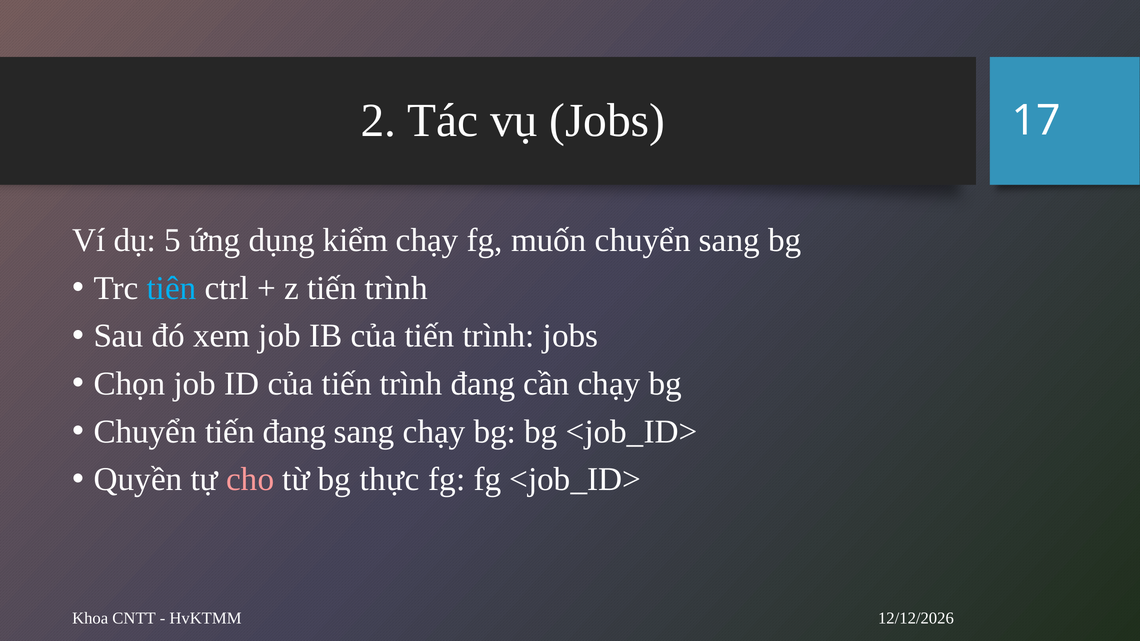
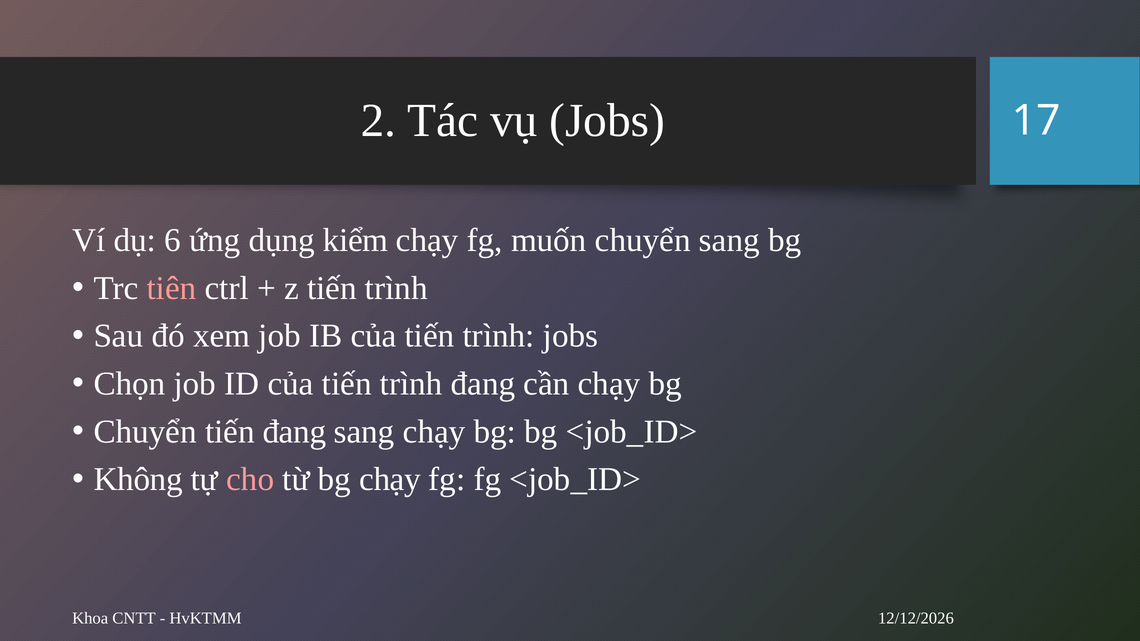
5: 5 -> 6 (173, 241)
tiên colour: light blue -> pink (172, 288)
Quyền: Quyền -> Không (138, 480)
bg thực: thực -> chạy (390, 480)
